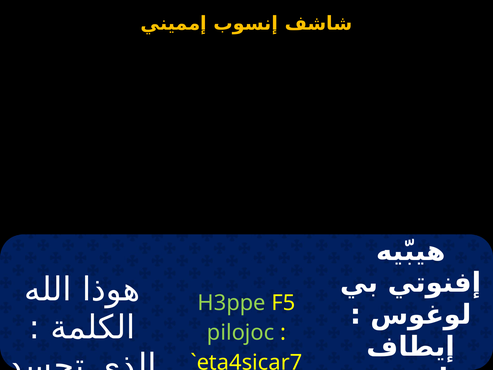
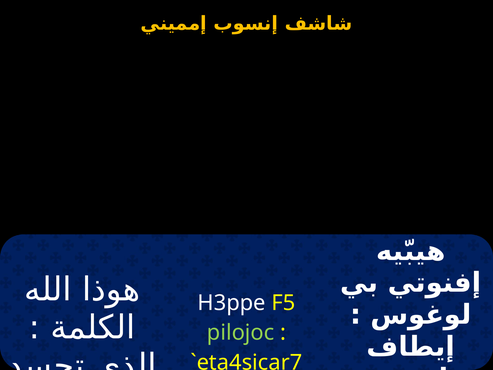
H3ppe colour: light green -> white (232, 303)
